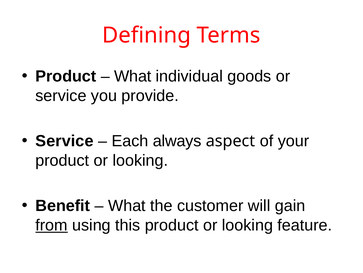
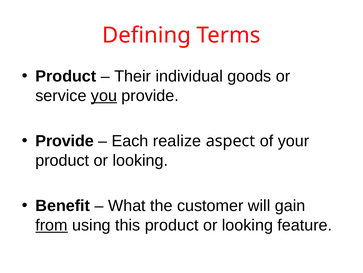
What: What -> Their (133, 76)
you underline: none -> present (104, 96)
Service: Service -> Provide (65, 141)
always: always -> realize (177, 141)
